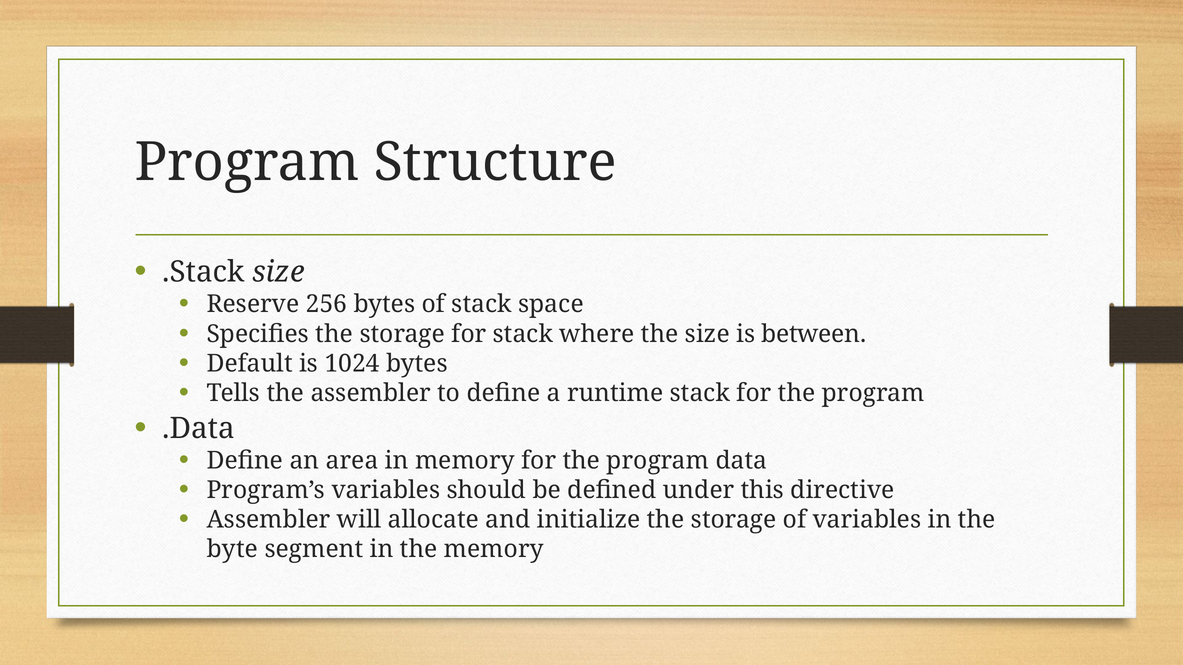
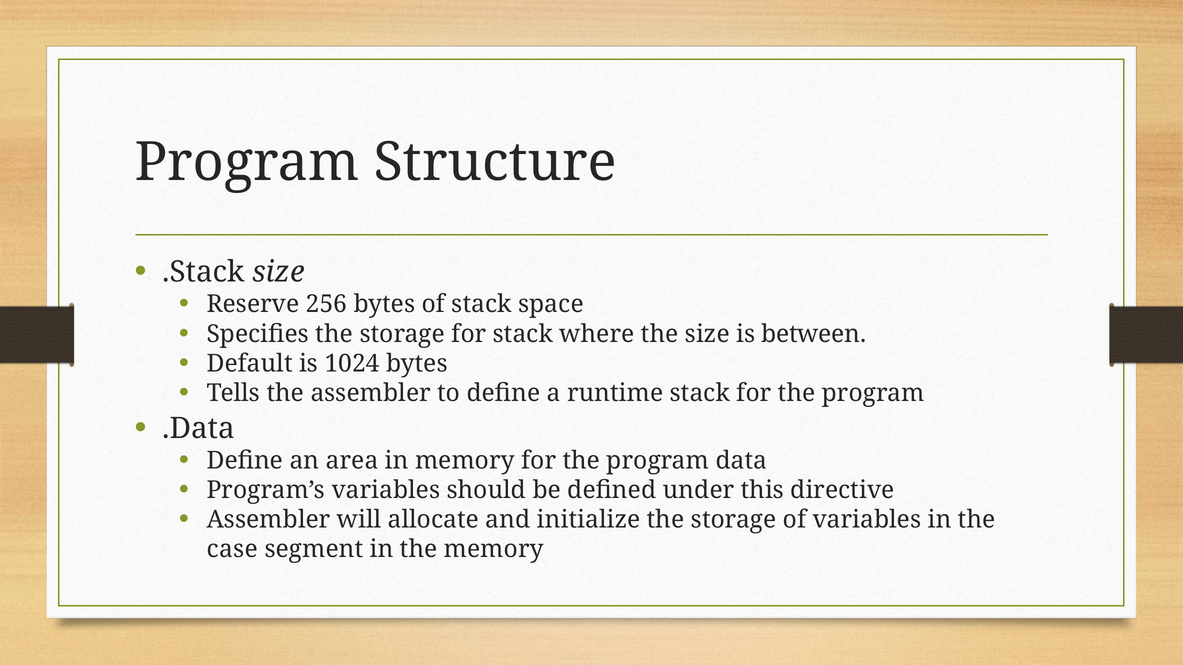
byte: byte -> case (232, 550)
